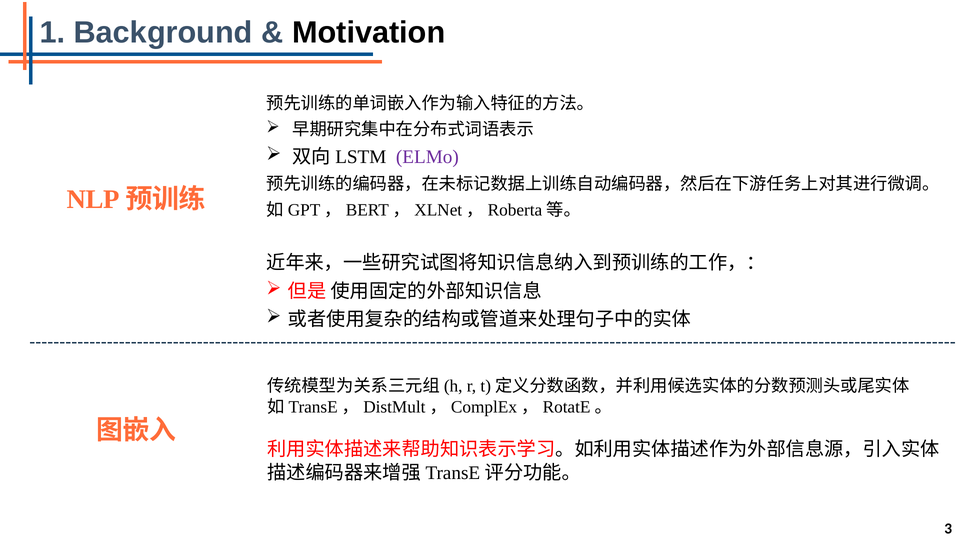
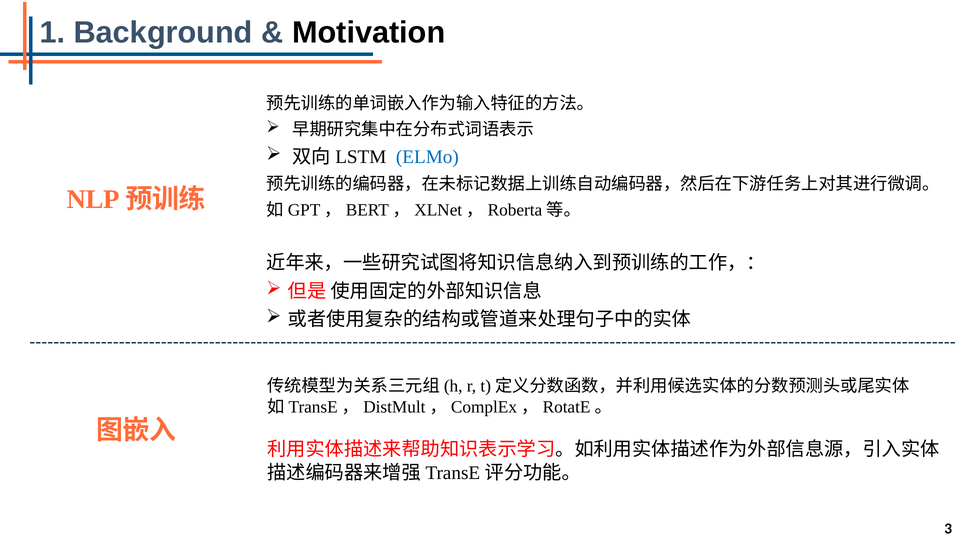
ELMo colour: purple -> blue (427, 157)
